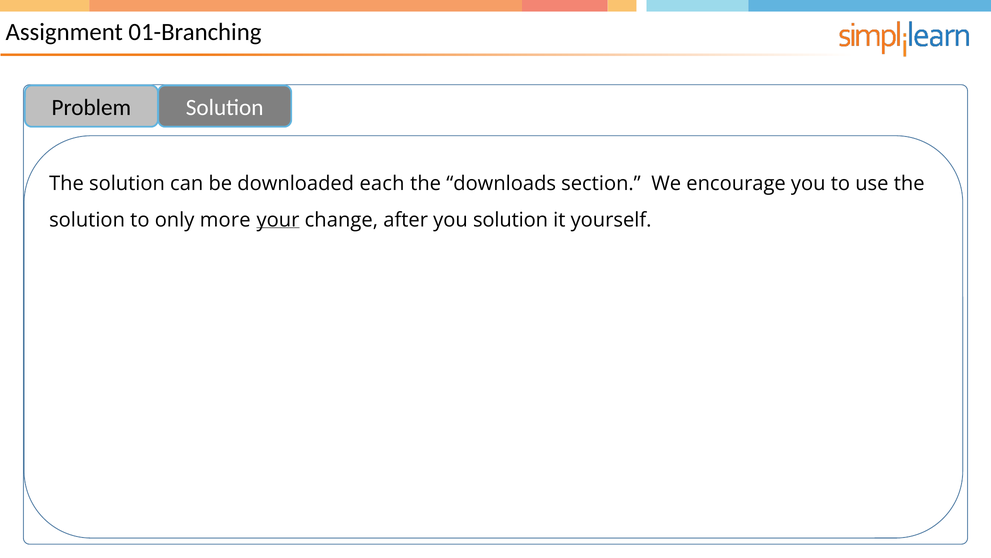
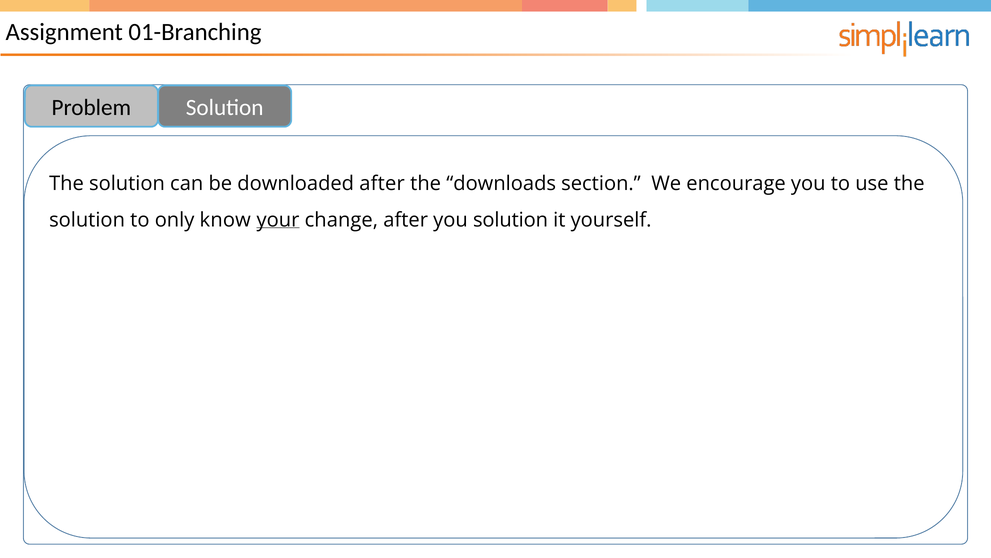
downloaded each: each -> after (382, 183)
more: more -> know (225, 220)
